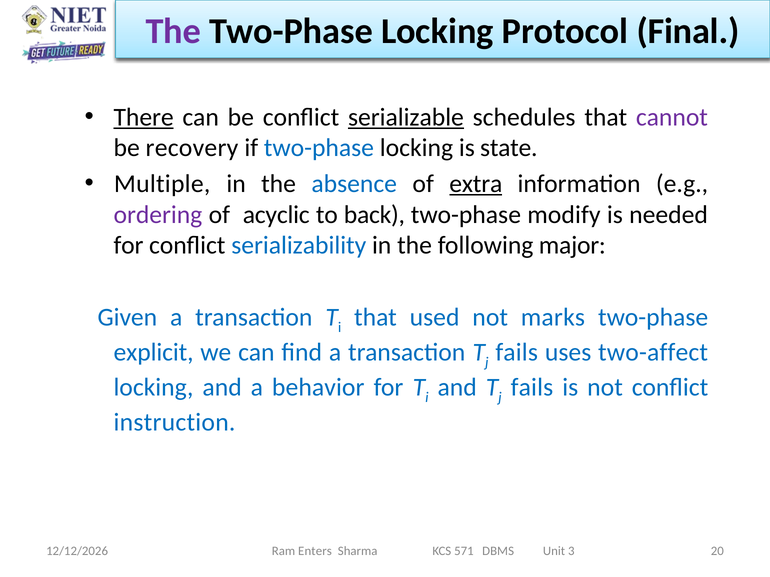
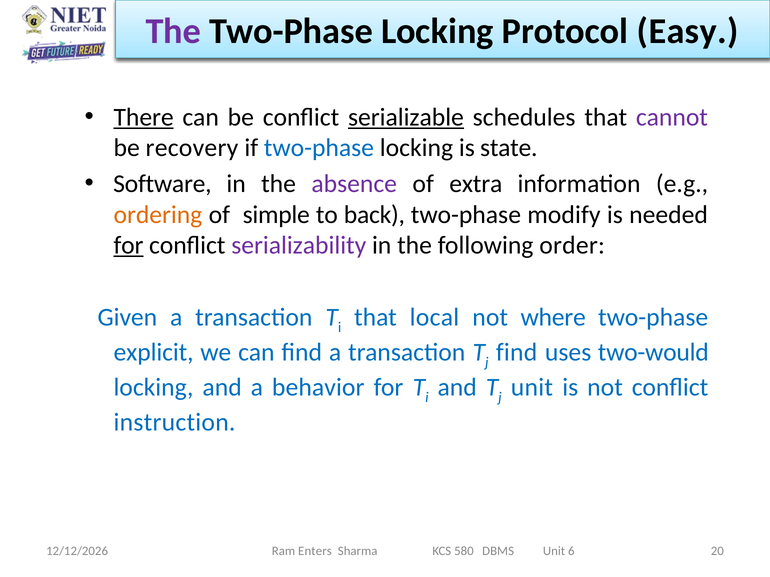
Final: Final -> Easy (688, 31)
Multiple: Multiple -> Software (162, 184)
absence colour: blue -> purple (354, 184)
extra underline: present -> none (476, 184)
ordering colour: purple -> orange (158, 215)
acyclic: acyclic -> simple (276, 215)
for underline: none -> present (129, 246)
serializability colour: blue -> purple (299, 246)
major: major -> order (572, 246)
used: used -> local (434, 317)
marks: marks -> where (553, 317)
fails: fails -> find (517, 352)
two-affect: two-affect -> two-would (653, 352)
fails: fails -> unit (532, 388)
571: 571 -> 580 (464, 552)
3: 3 -> 6 (571, 552)
